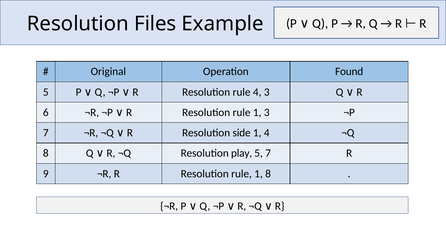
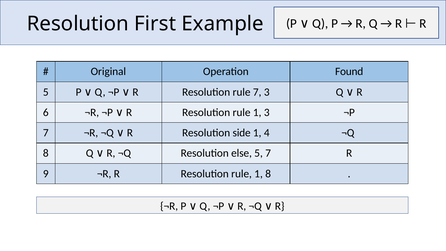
Files: Files -> First (155, 24)
rule 4: 4 -> 7 (257, 92)
play: play -> else (242, 153)
